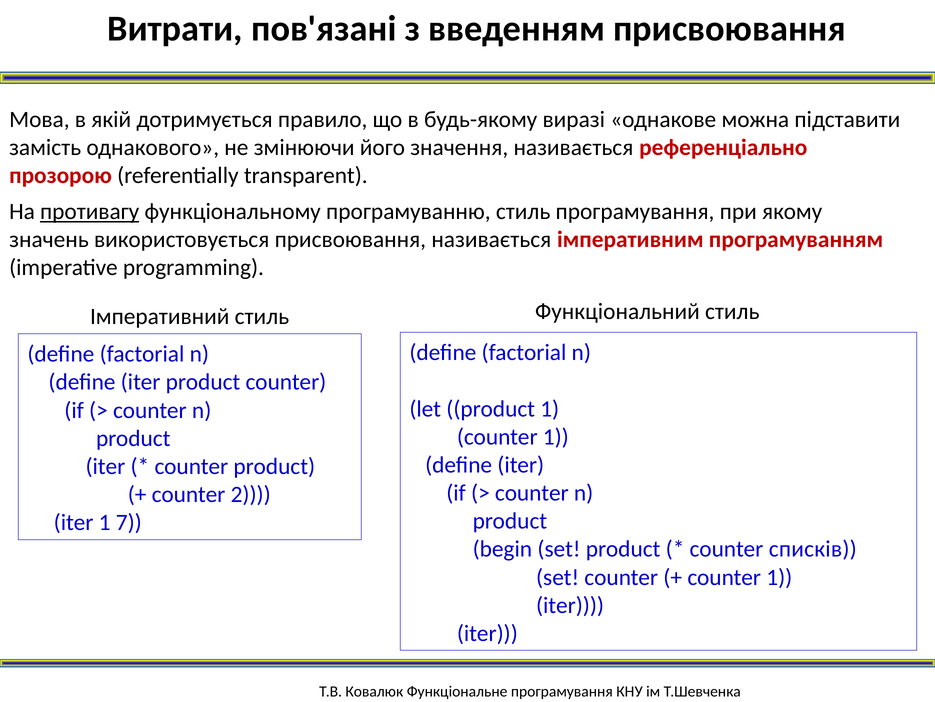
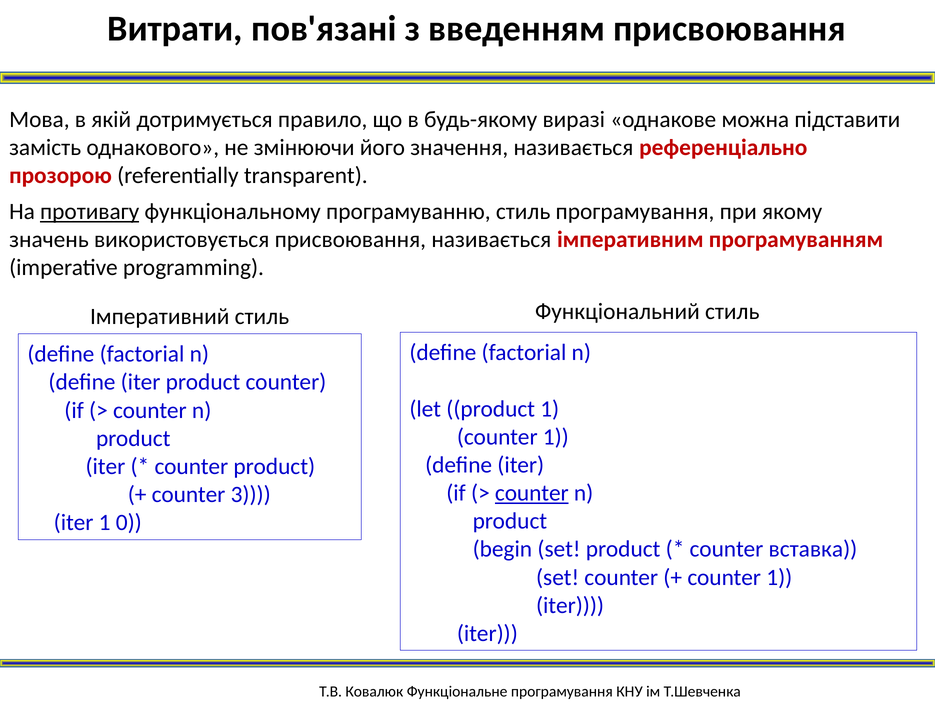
counter underline: none -> present (532, 493)
2: 2 -> 3 (251, 494)
7: 7 -> 0 (129, 522)
списків: списків -> вставка (813, 549)
